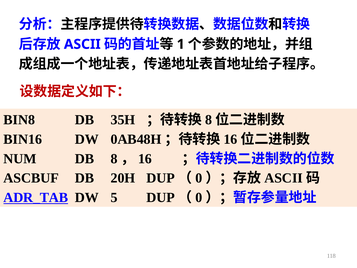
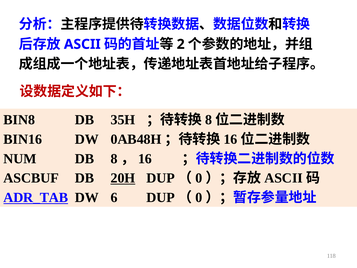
1: 1 -> 2 (181, 44)
20H underline: none -> present (123, 178)
5: 5 -> 6 (114, 197)
